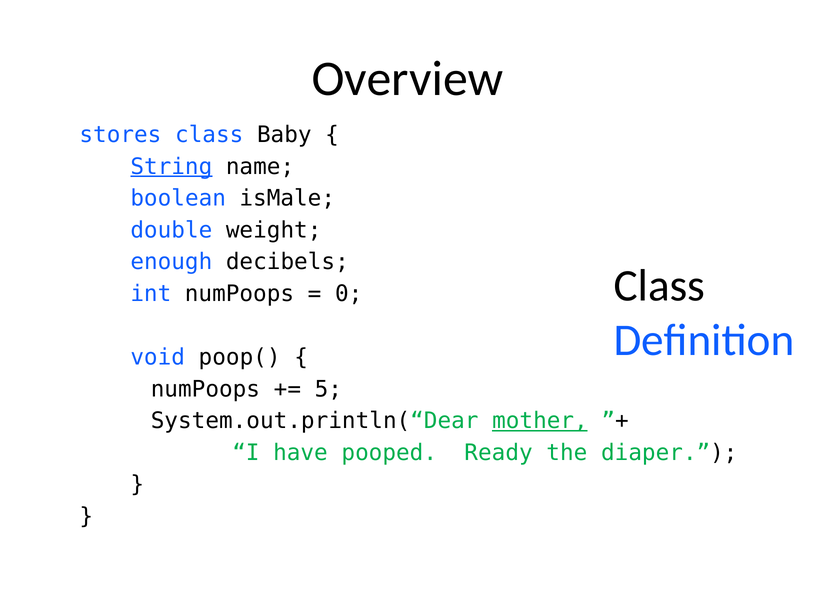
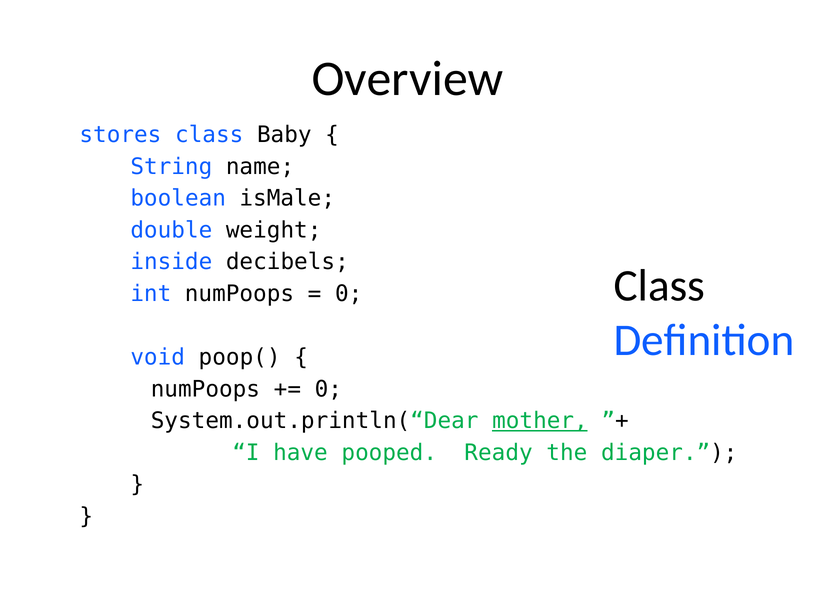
String underline: present -> none (171, 166)
enough: enough -> inside (171, 262)
5: 5 -> 0 (328, 389)
